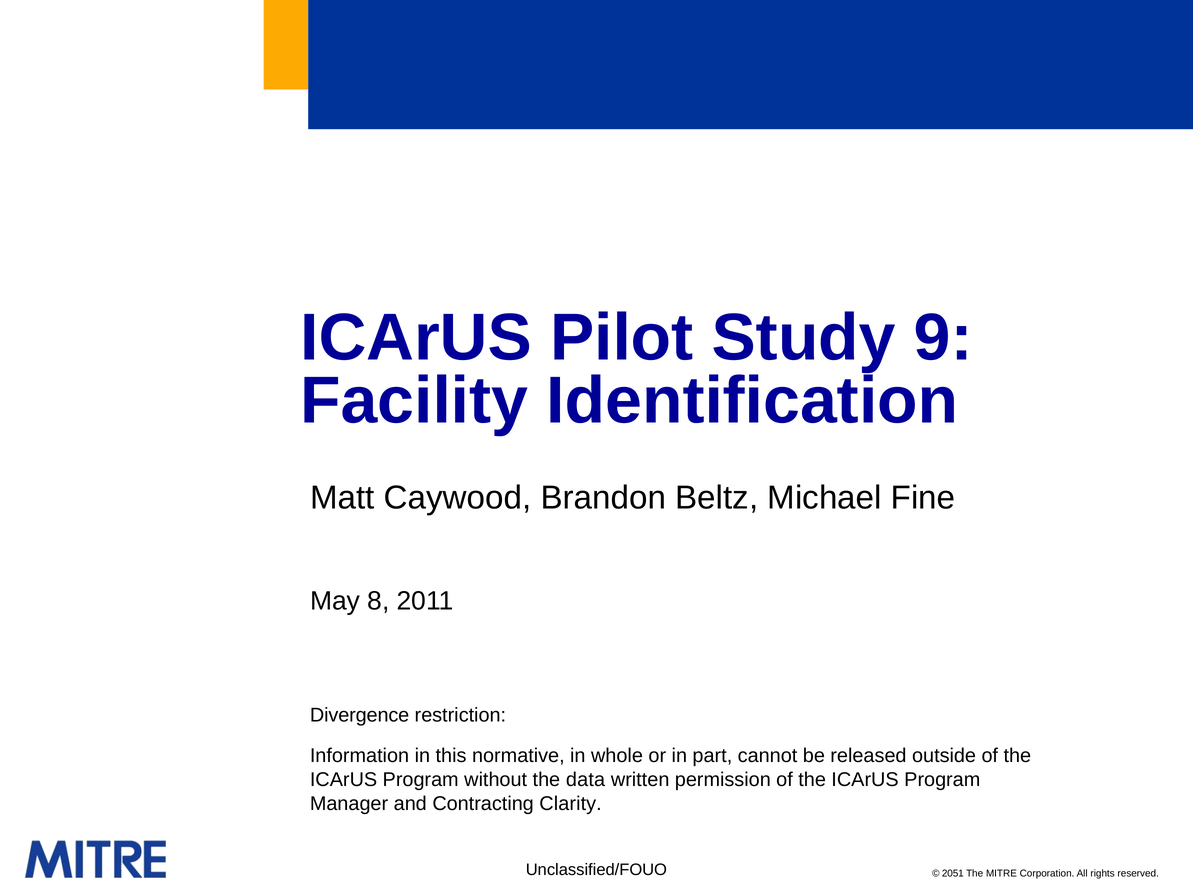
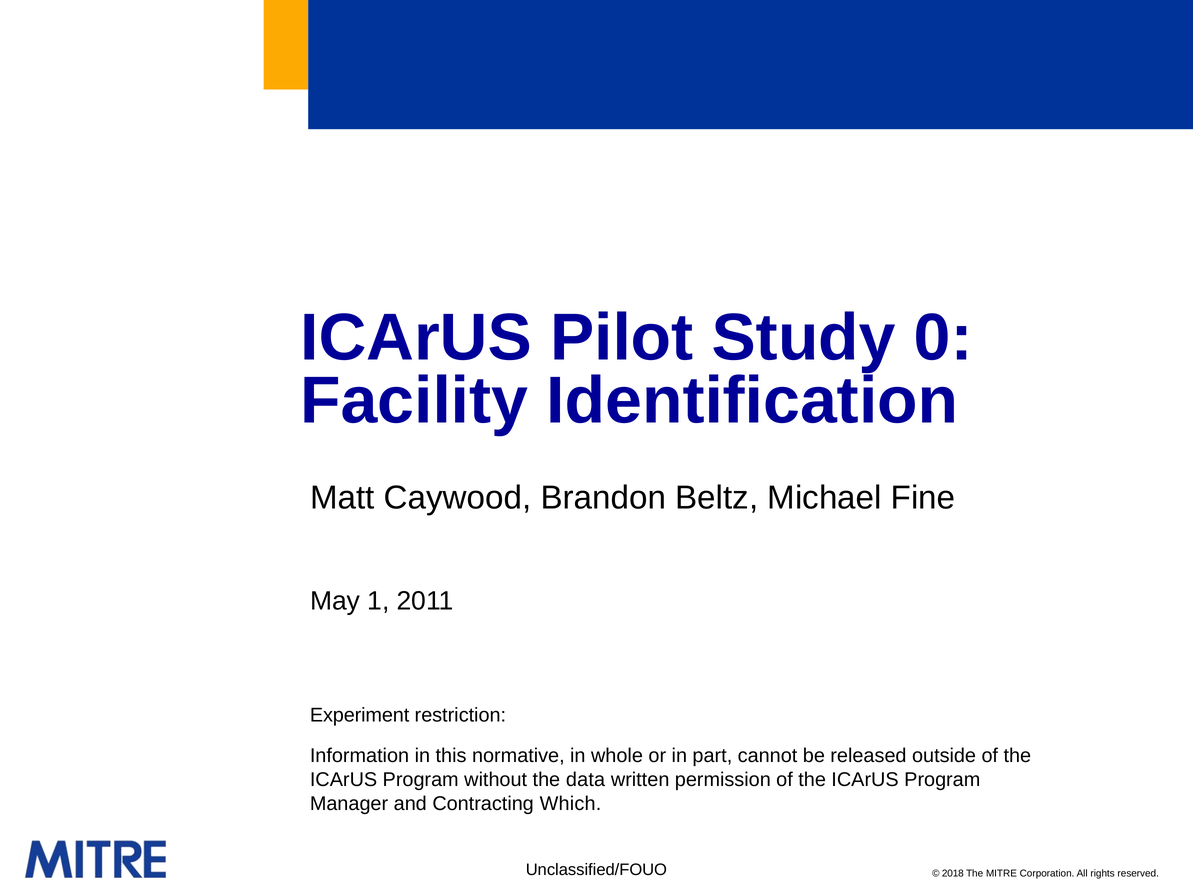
9: 9 -> 0 (943, 338)
8: 8 -> 1 (378, 601)
Divergence: Divergence -> Experiment (360, 715)
Clarity: Clarity -> Which (570, 803)
2051: 2051 -> 2018 (953, 873)
